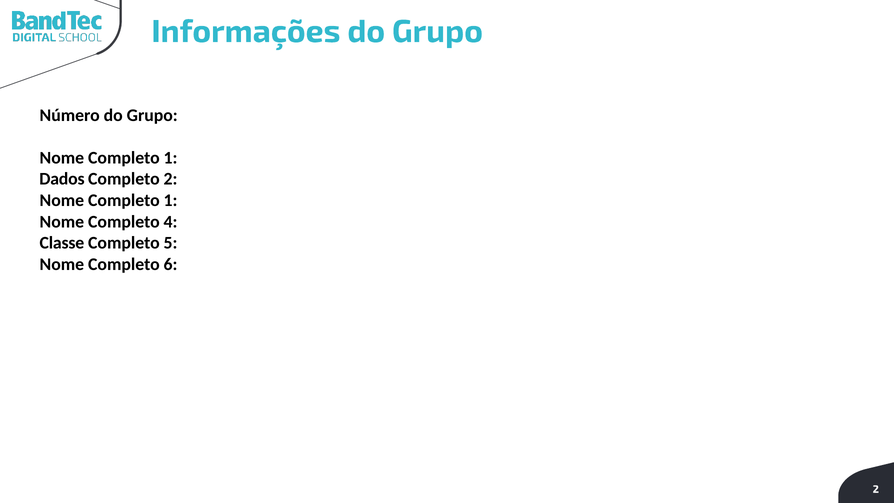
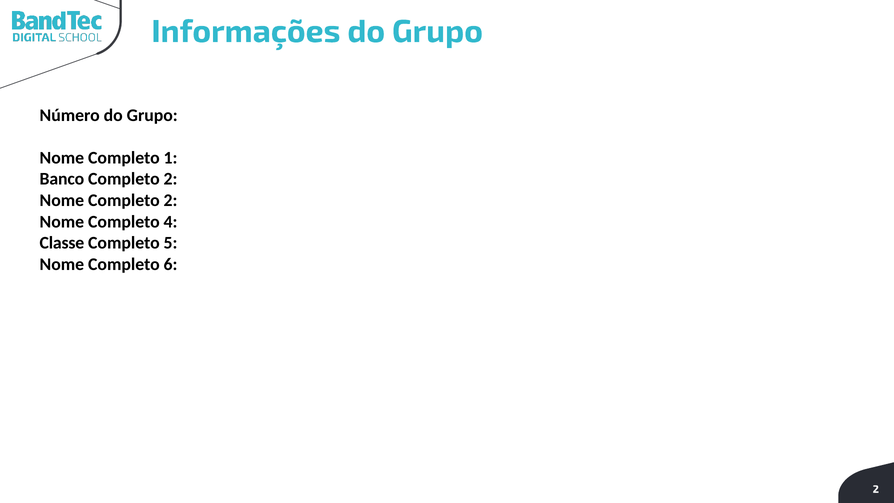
Dados: Dados -> Banco (62, 179)
1: 1 -> 2 (171, 200)
